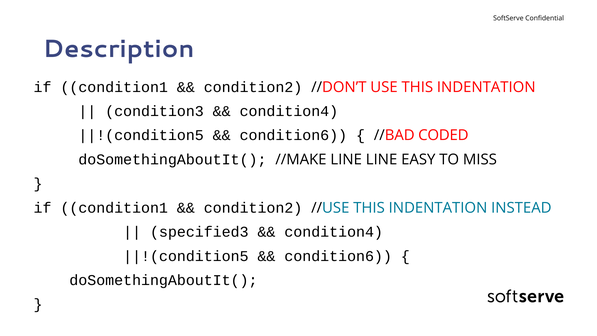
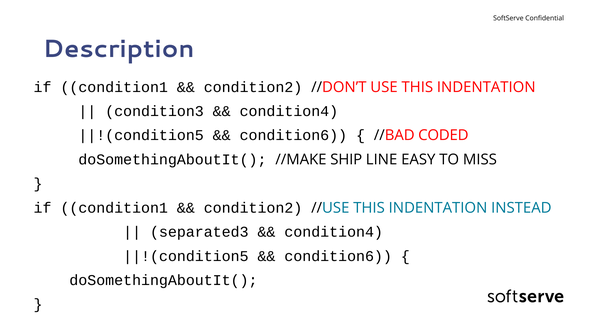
//MAKE LINE: LINE -> SHIP (346, 159)
specified3: specified3 -> separated3 (199, 232)
